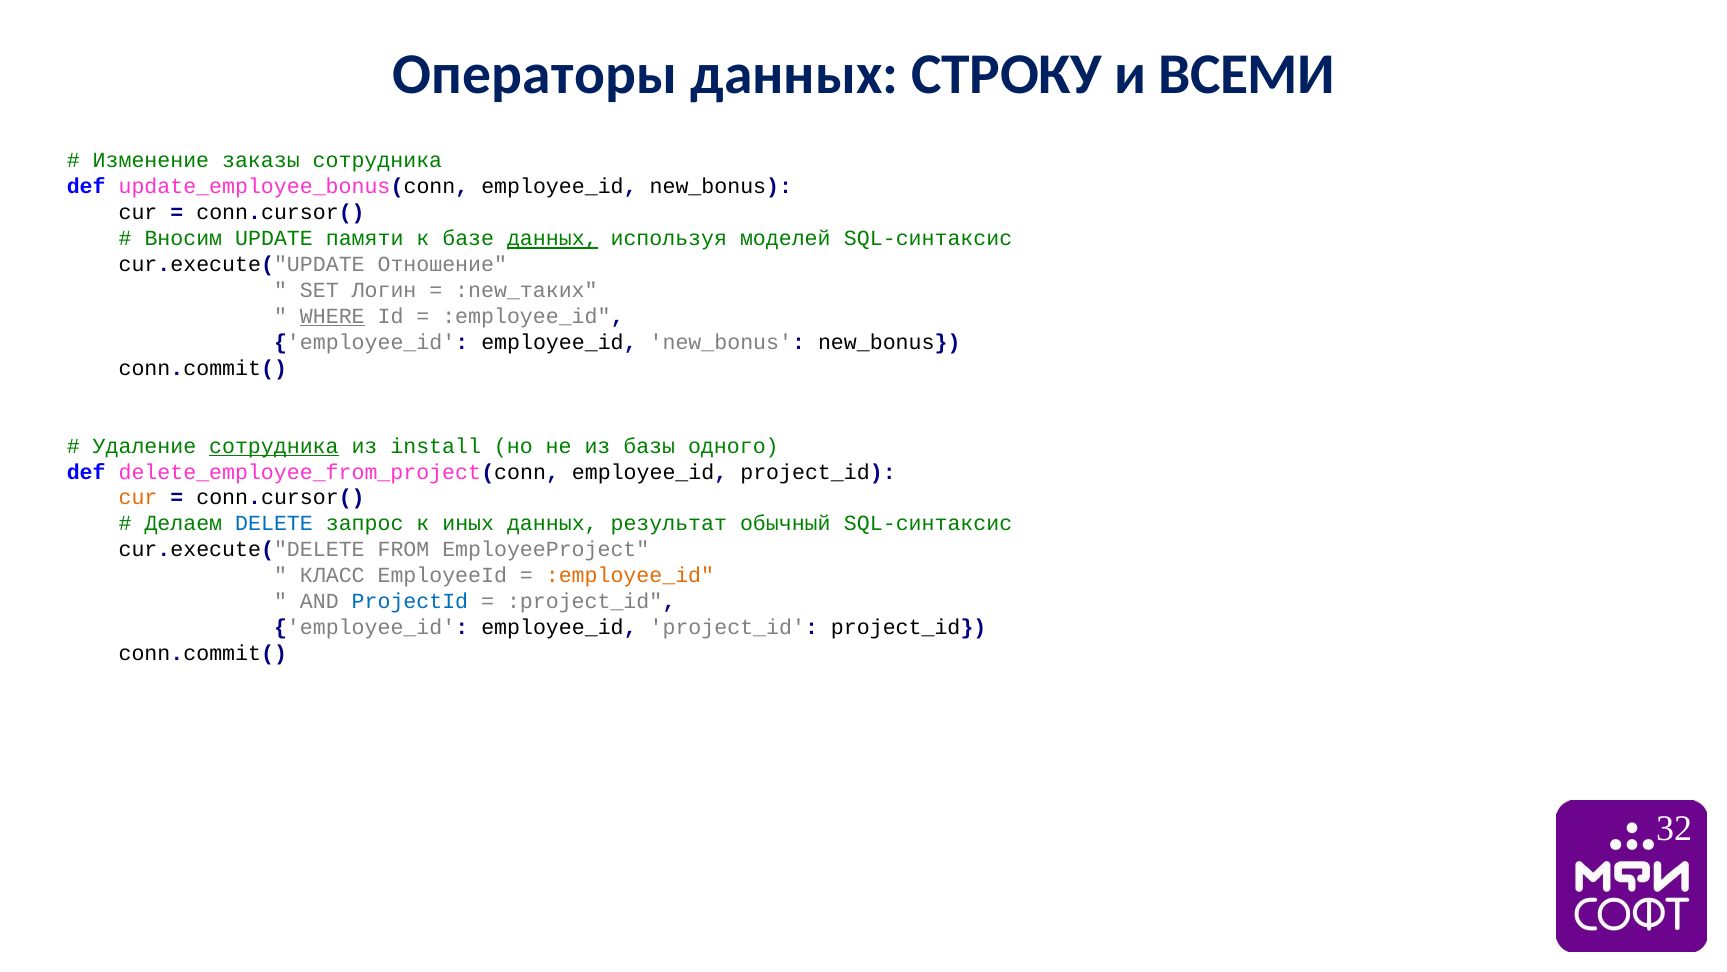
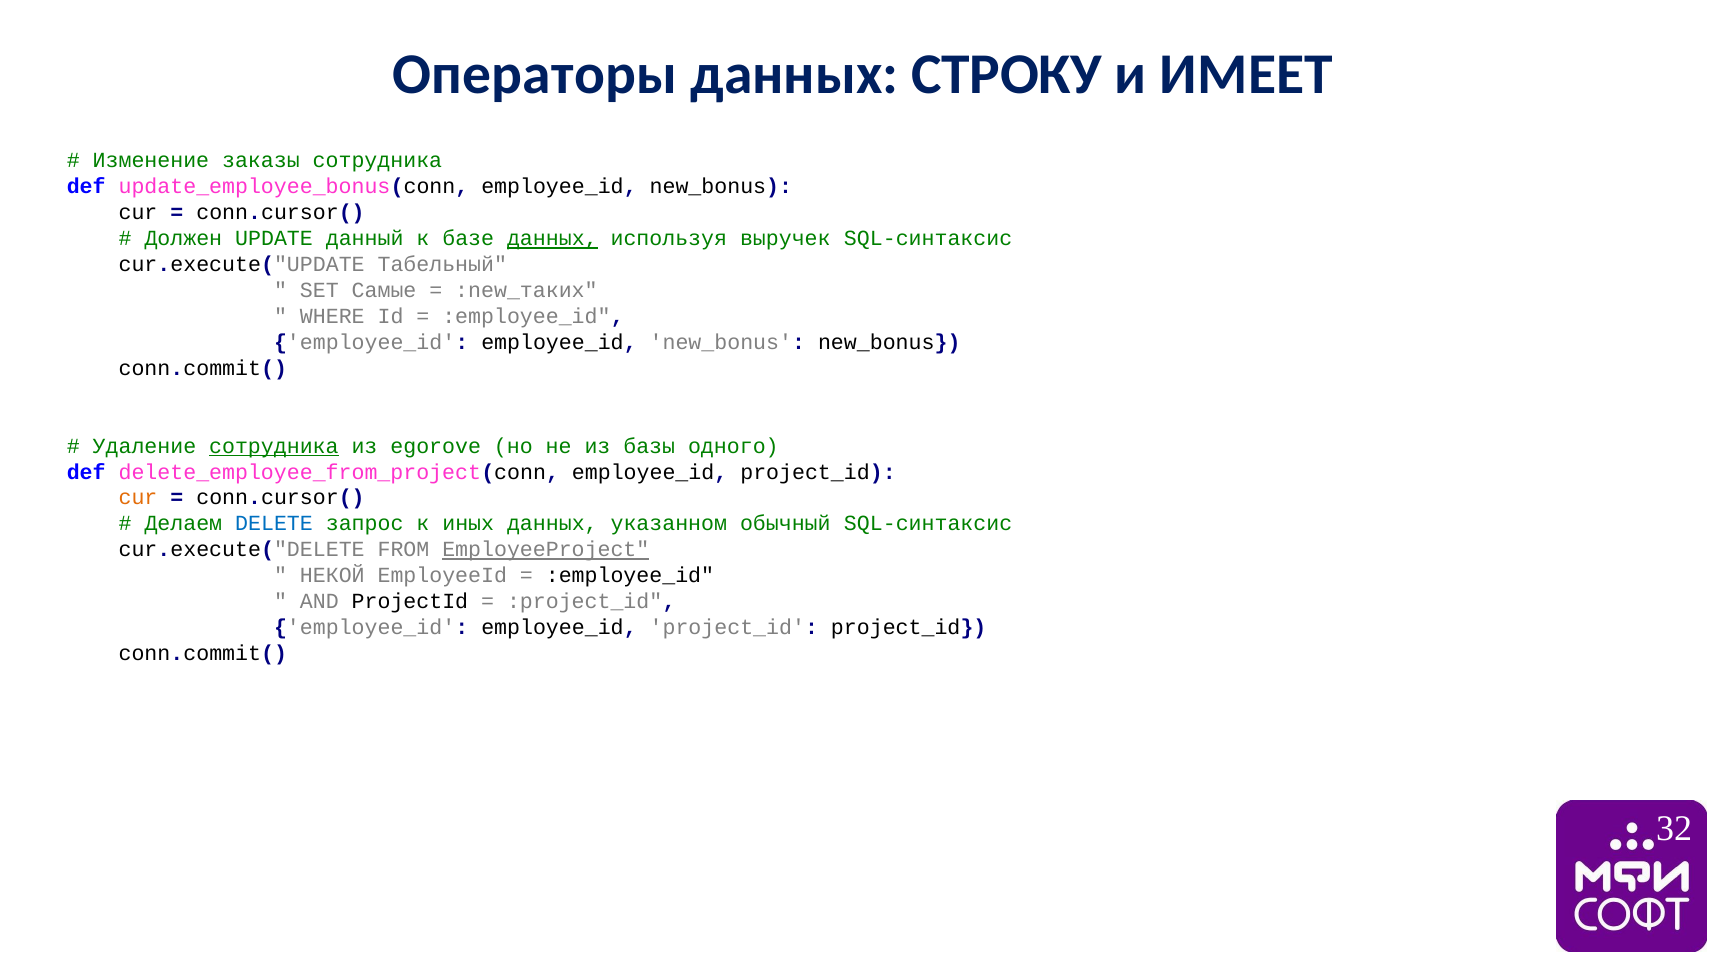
ВСЕМИ: ВСЕМИ -> ИМЕЕТ (1246, 74)
Вносим: Вносим -> Должен (183, 238)
памяти: памяти -> данный (365, 238)
моделей: моделей -> выручек (785, 238)
Отношение: Отношение -> Табельный (442, 264)
Логин: Логин -> Самые (384, 290)
WHERE underline: present -> none (332, 316)
install: install -> egorove (436, 446)
результат: результат -> указанном (669, 523)
EmployeeProject underline: none -> present (546, 549)
КЛАСС: КЛАСС -> НЕКОЙ (332, 575)
:employee_id colour: orange -> black (630, 575)
ProjectId colour: blue -> black (410, 601)
